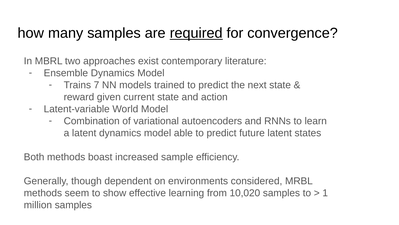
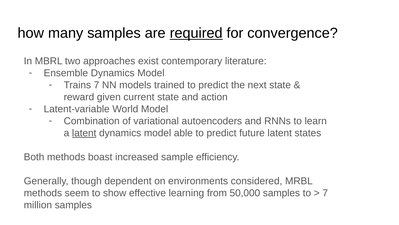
latent underline: none -> present (84, 133)
10,020: 10,020 -> 50,000 (245, 193)
1: 1 -> 7 (325, 193)
